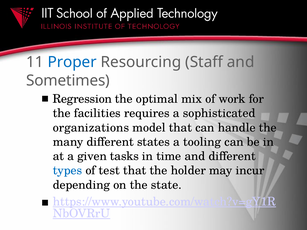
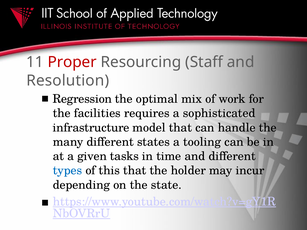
Proper colour: blue -> red (72, 62)
Sometimes: Sometimes -> Resolution (68, 81)
organizations: organizations -> infrastructure (91, 128)
test: test -> this (109, 171)
